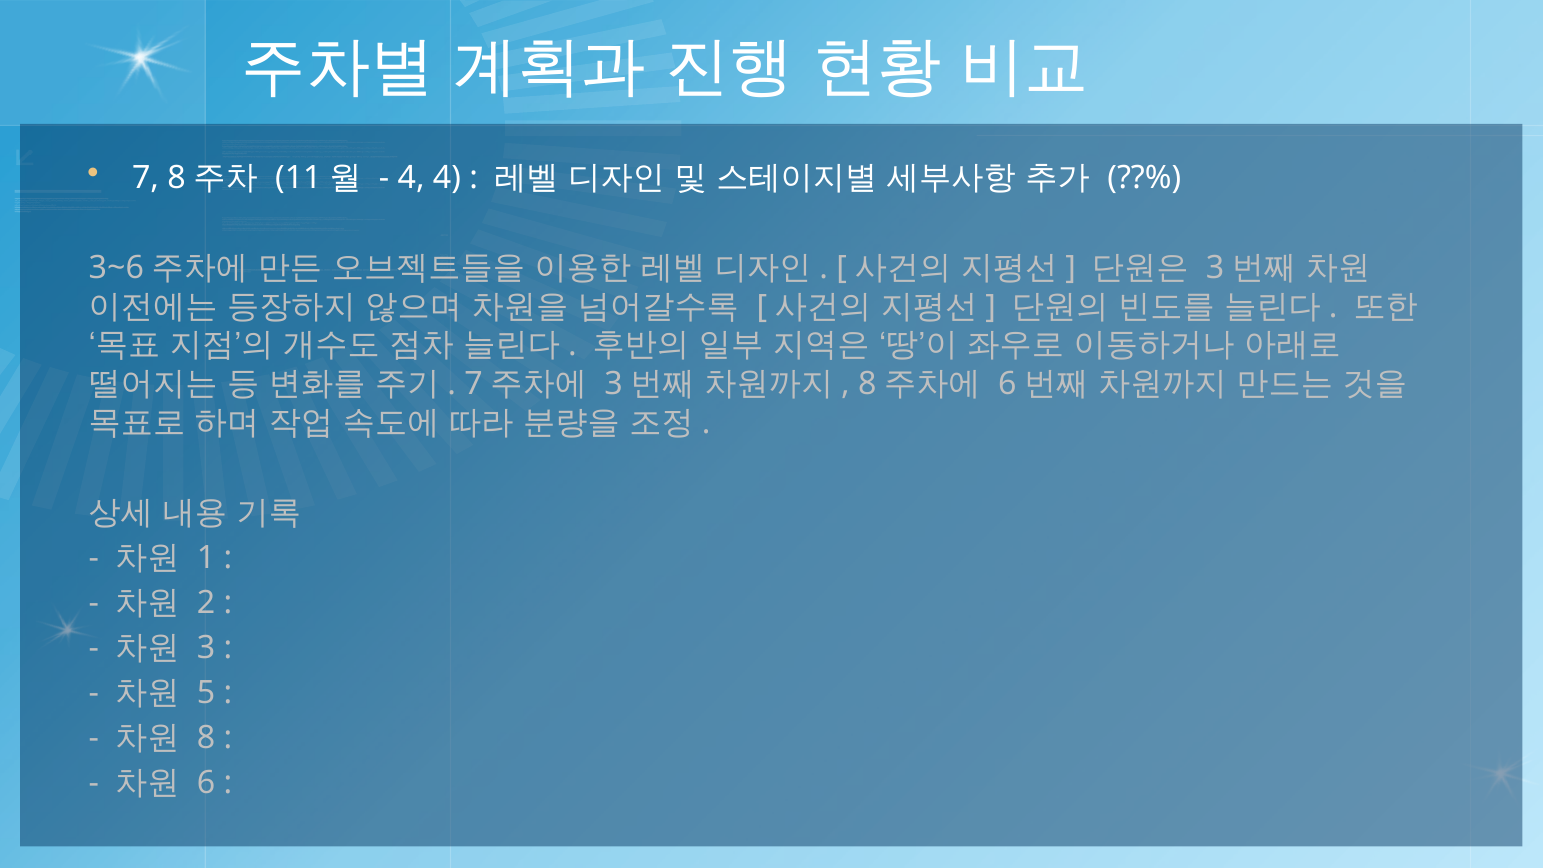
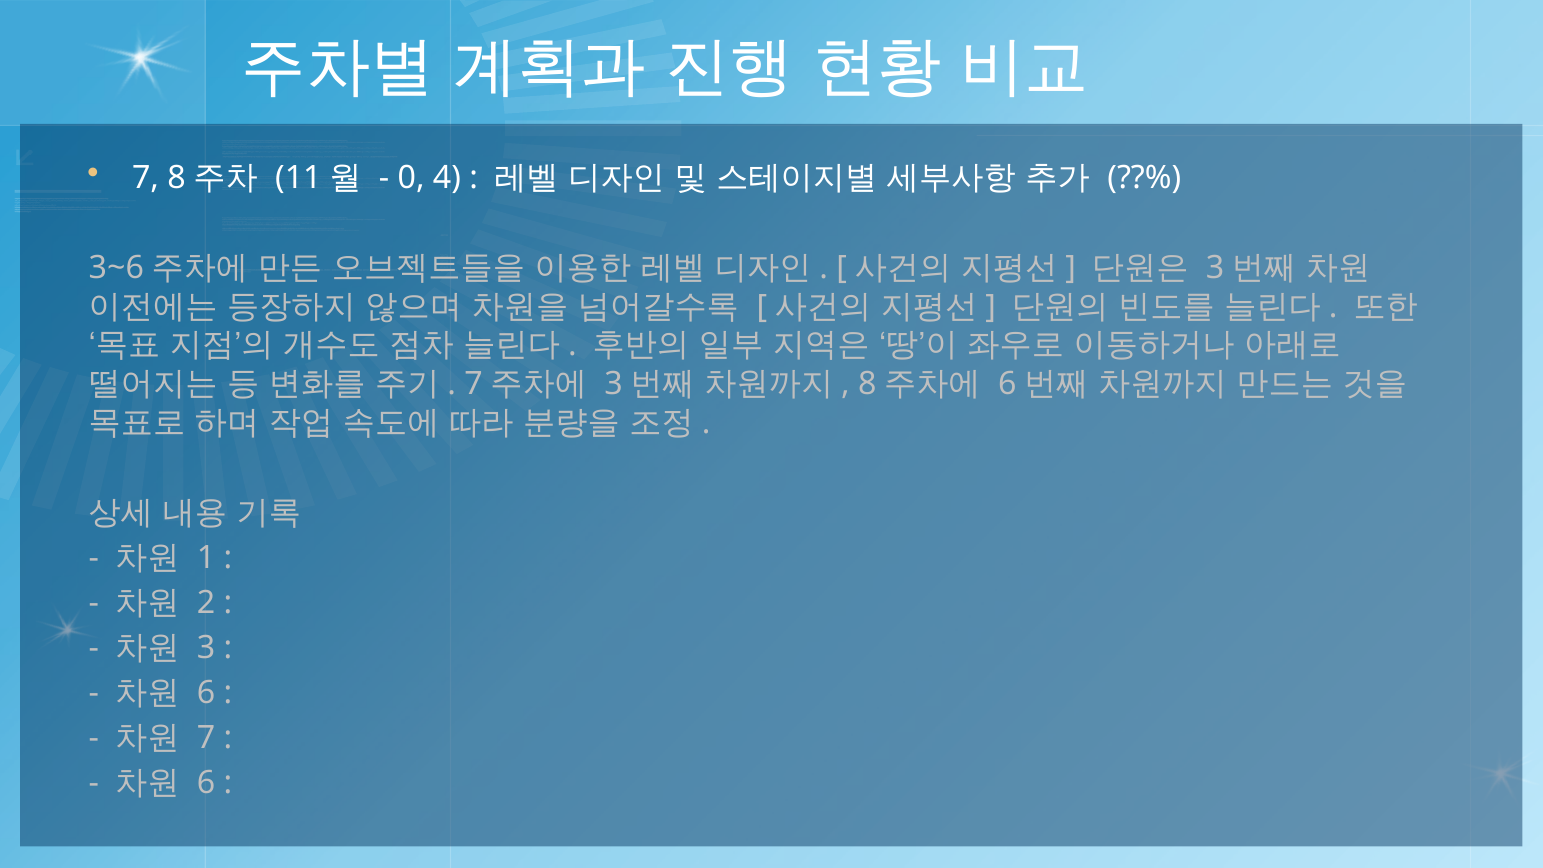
4: 4 -> 0 (411, 178)
5: 5 -> 6 (206, 693)
8: 8 -> 7 (206, 738)
